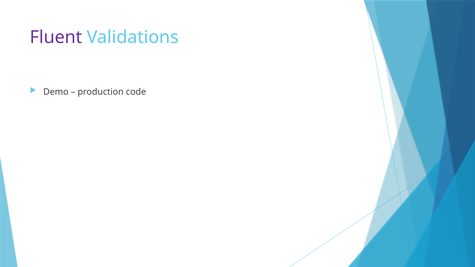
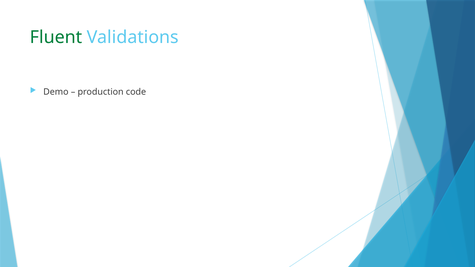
Fluent colour: purple -> green (56, 37)
